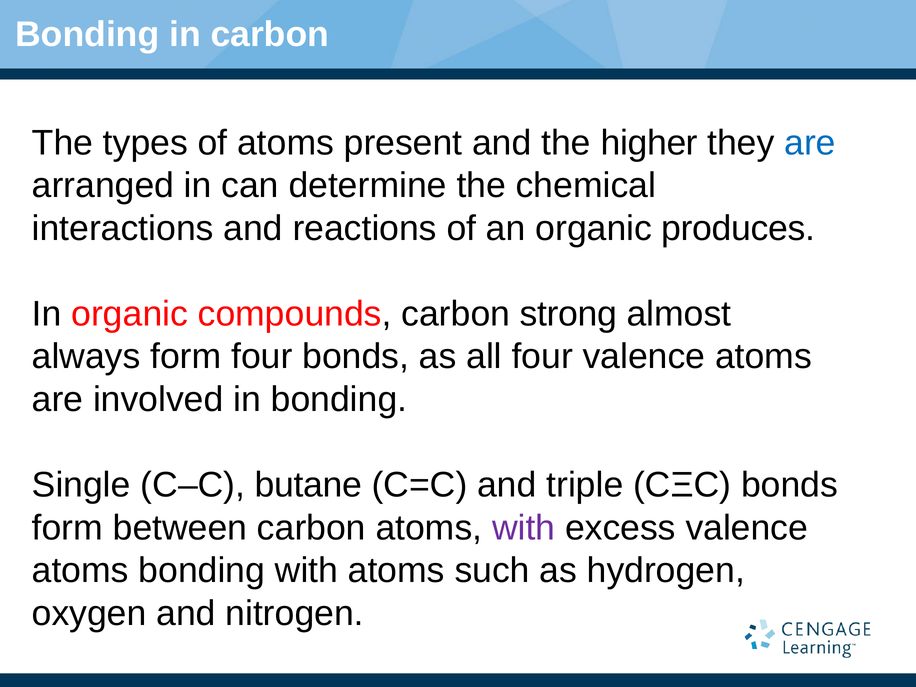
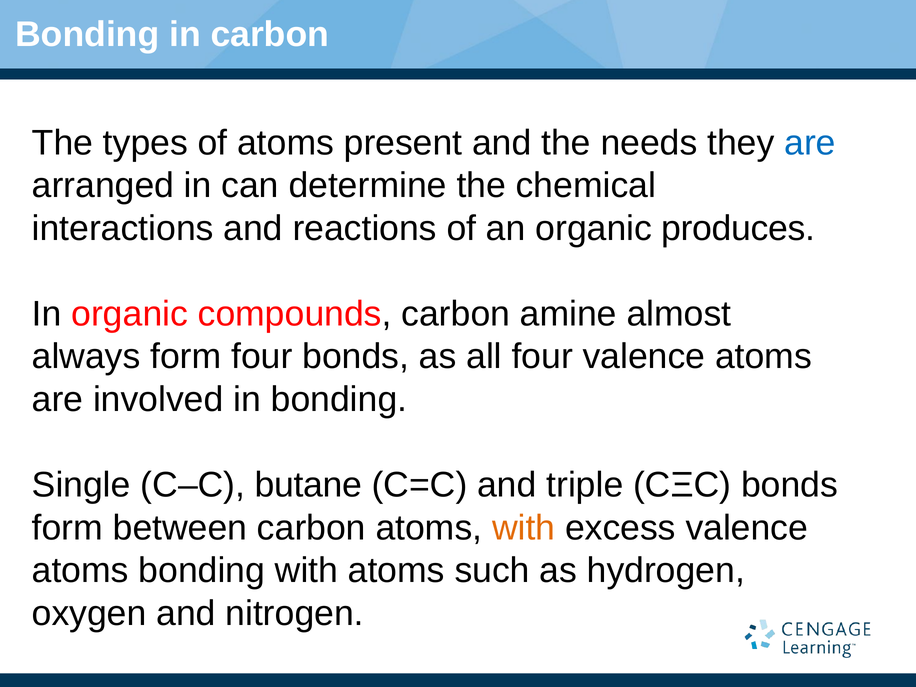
higher: higher -> needs (649, 143)
strong: strong -> amine (568, 314)
with colour: purple -> orange (524, 528)
